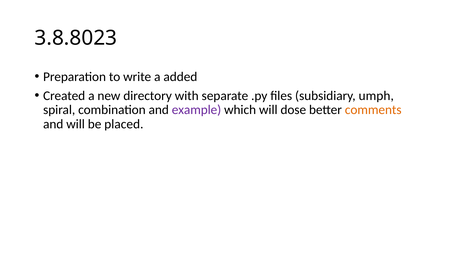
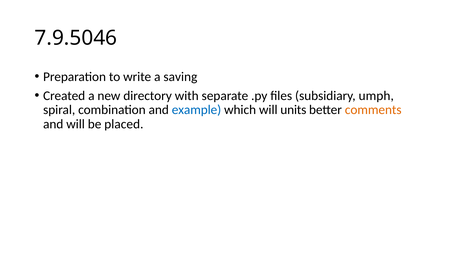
3.8.8023: 3.8.8023 -> 7.9.5046 (76, 38)
added: added -> saving (180, 77)
example colour: purple -> blue (196, 110)
dose: dose -> units (293, 110)
